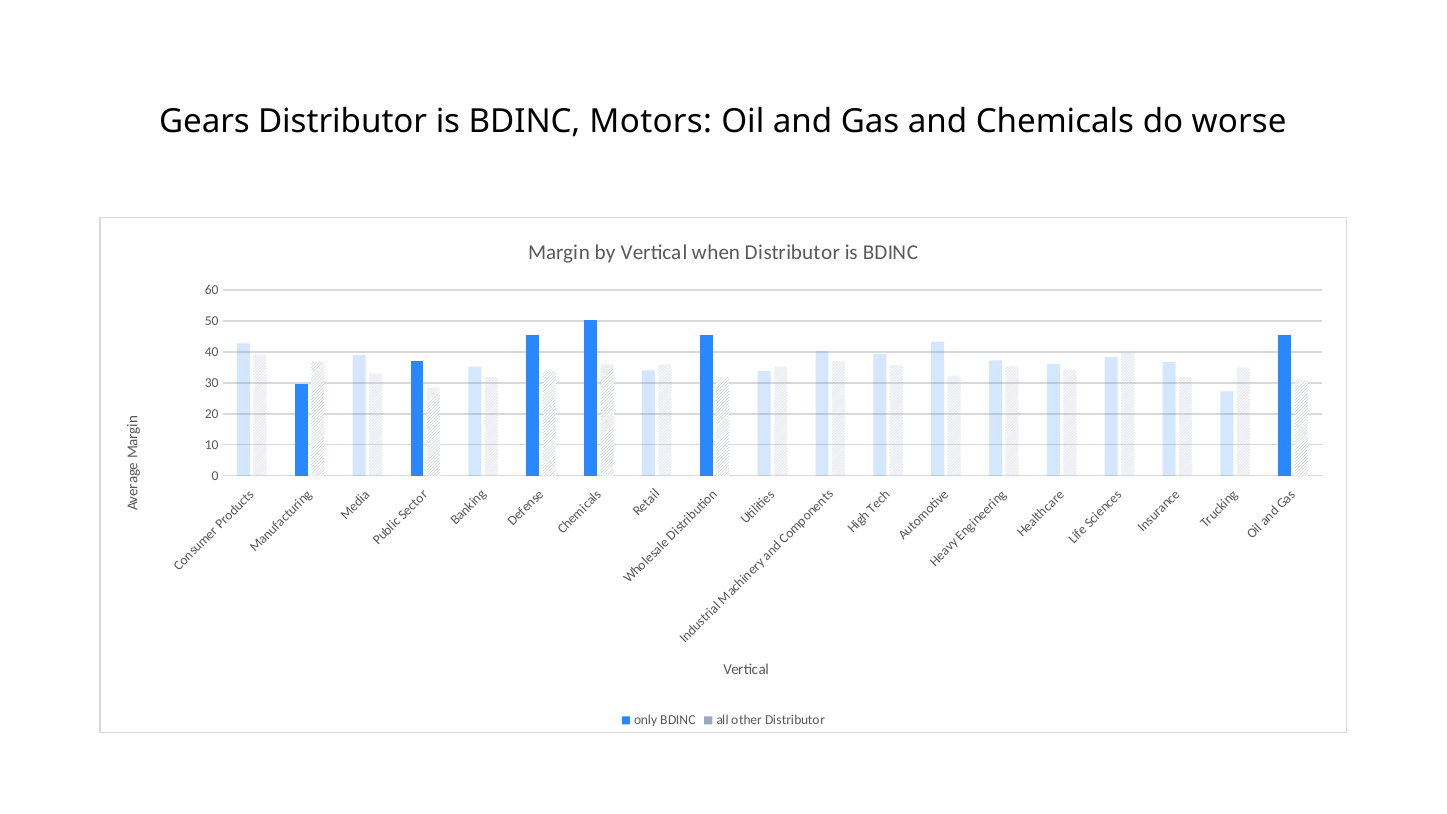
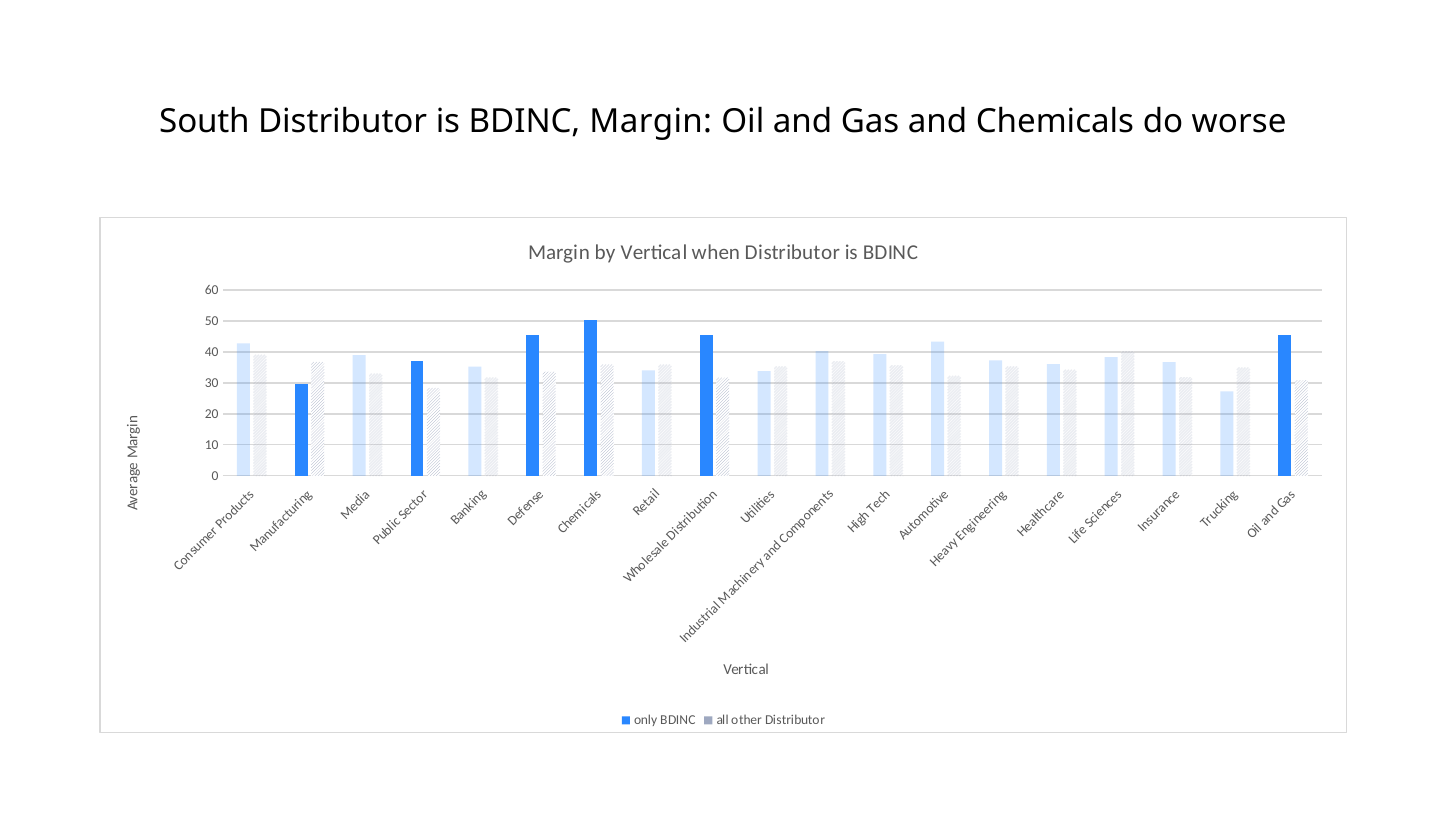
Gears: Gears -> South (204, 122)
BDINC Motors: Motors -> Margin (651, 122)
